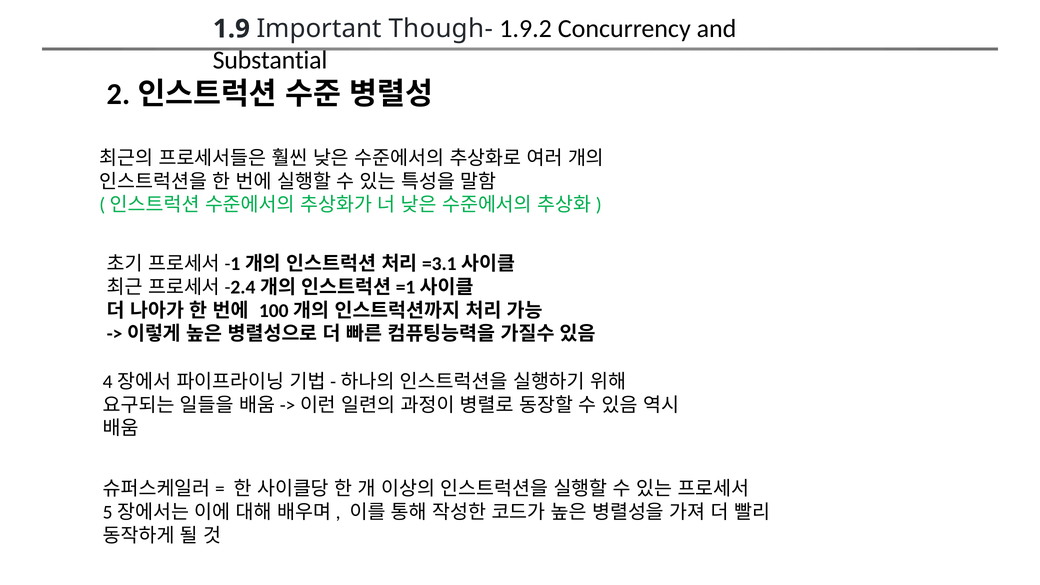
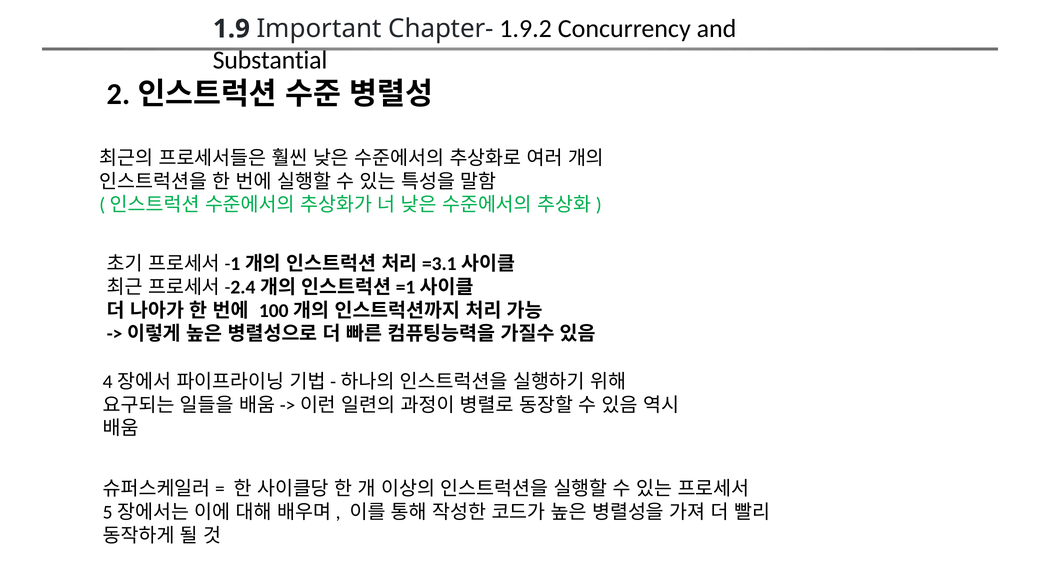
Though-: Though- -> Chapter- (441, 29)
